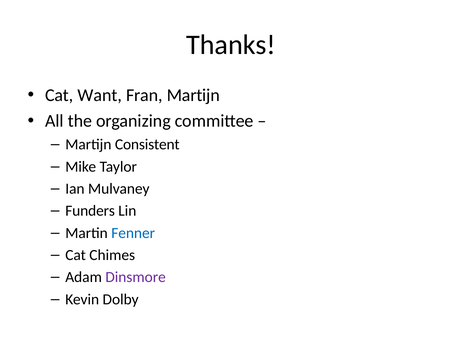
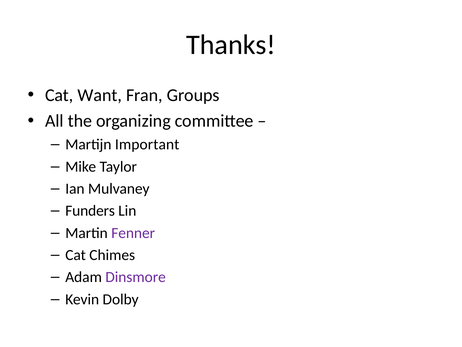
Fran Martijn: Martijn -> Groups (193, 95)
Consistent: Consistent -> Important (147, 144)
Fenner colour: blue -> purple (133, 233)
